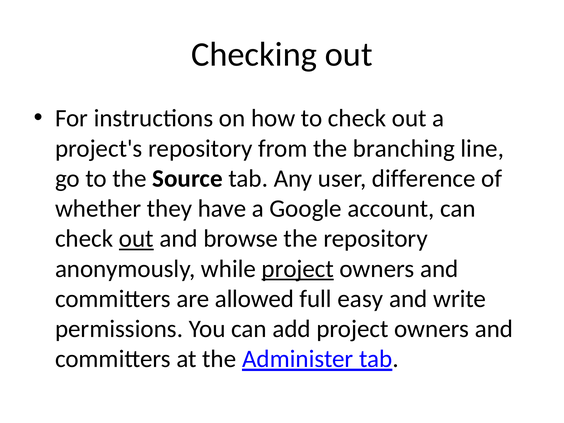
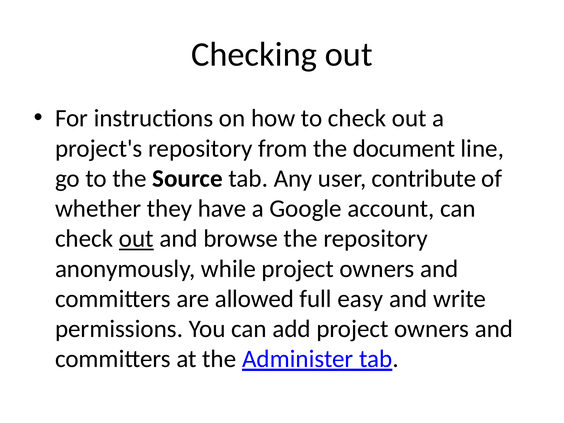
branching: branching -> document (404, 148)
difference: difference -> contribute (424, 178)
project underline: present -> none (298, 269)
